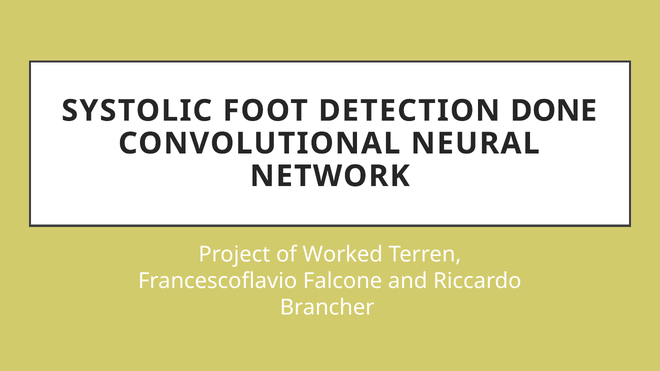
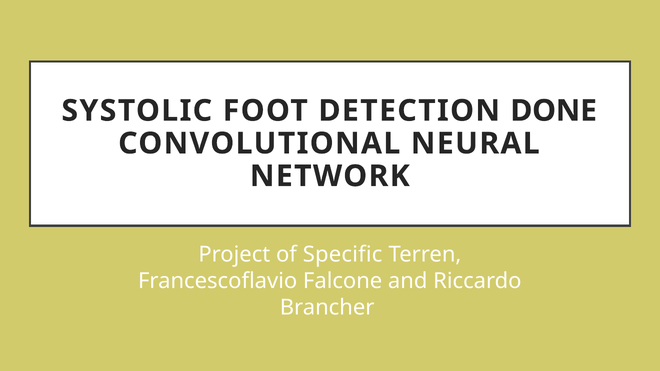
Worked: Worked -> Specific (343, 255)
